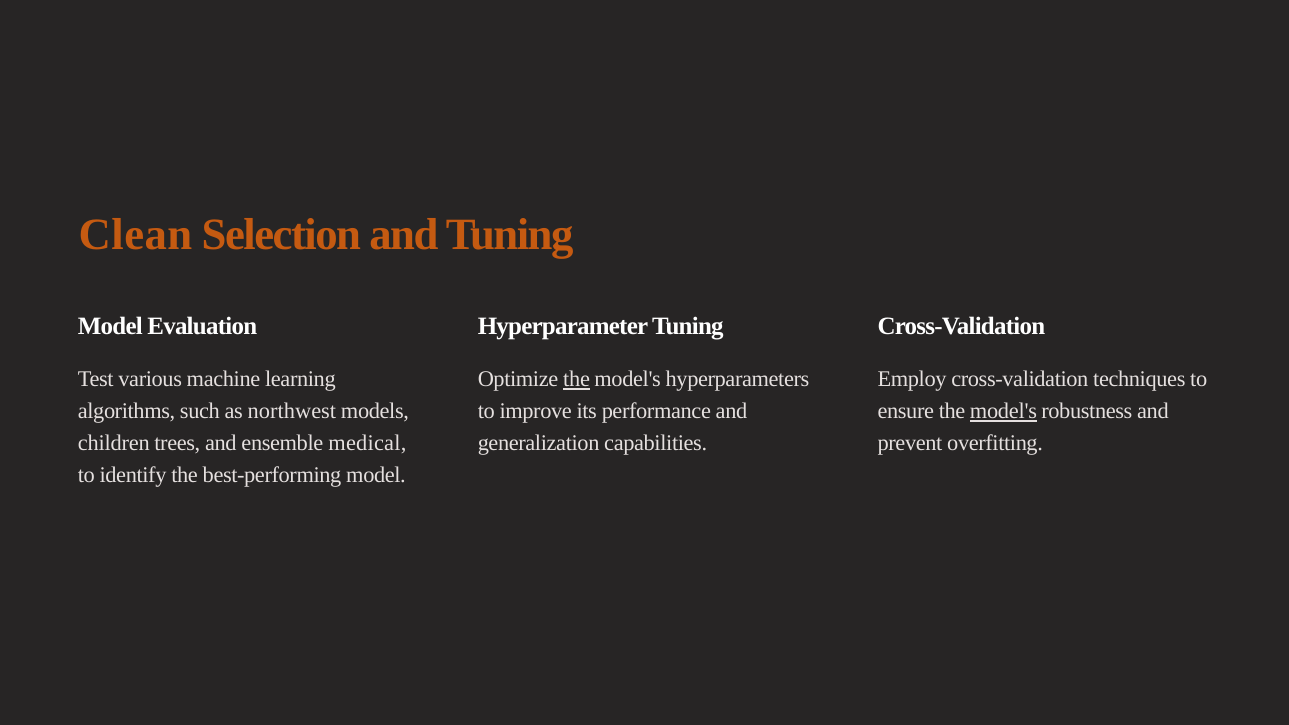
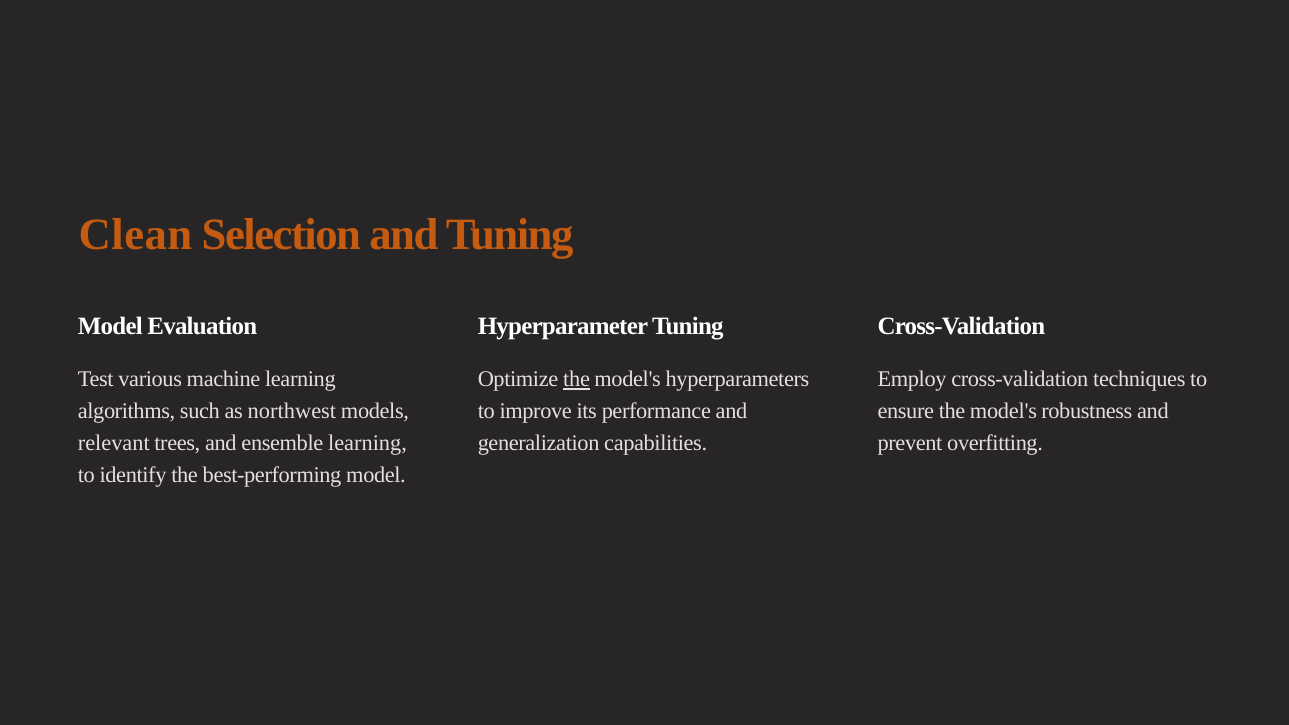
model's underline: present -> none (1004, 411)
children: children -> relevant (114, 443)
ensemble medical: medical -> learning (368, 443)
